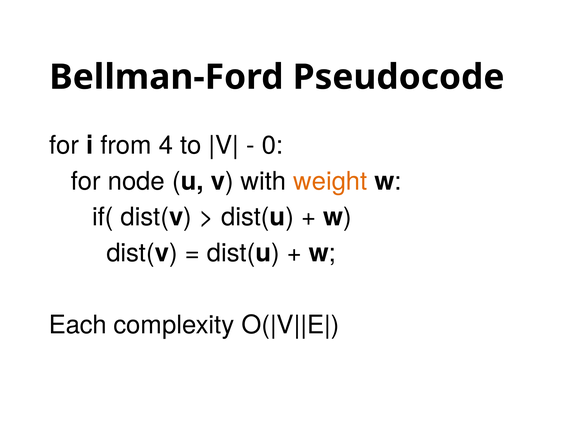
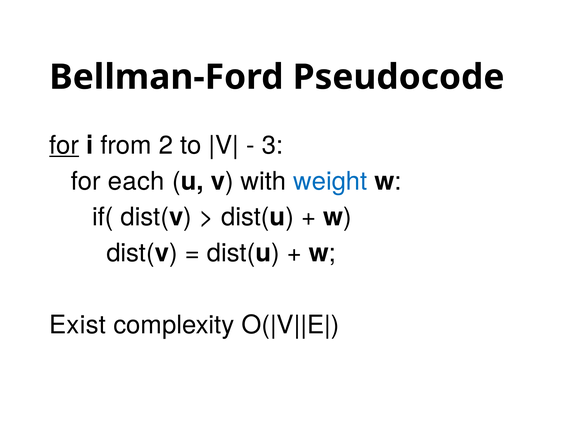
for underline: none -> present (64, 145)
4: 4 -> 2 (166, 145)
0: 0 -> 3 (273, 145)
node: node -> each (136, 181)
weight colour: orange -> blue (330, 181)
Each: Each -> Exist (78, 325)
